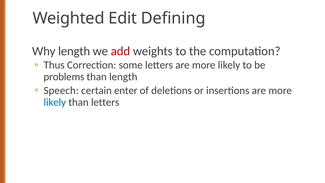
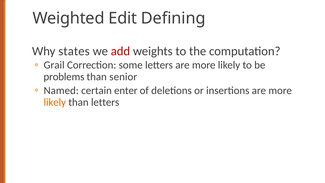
Why length: length -> states (74, 51)
Thus: Thus -> Grail (54, 65)
than length: length -> senior (123, 77)
Speech: Speech -> Named (61, 91)
likely colour: blue -> orange (55, 102)
